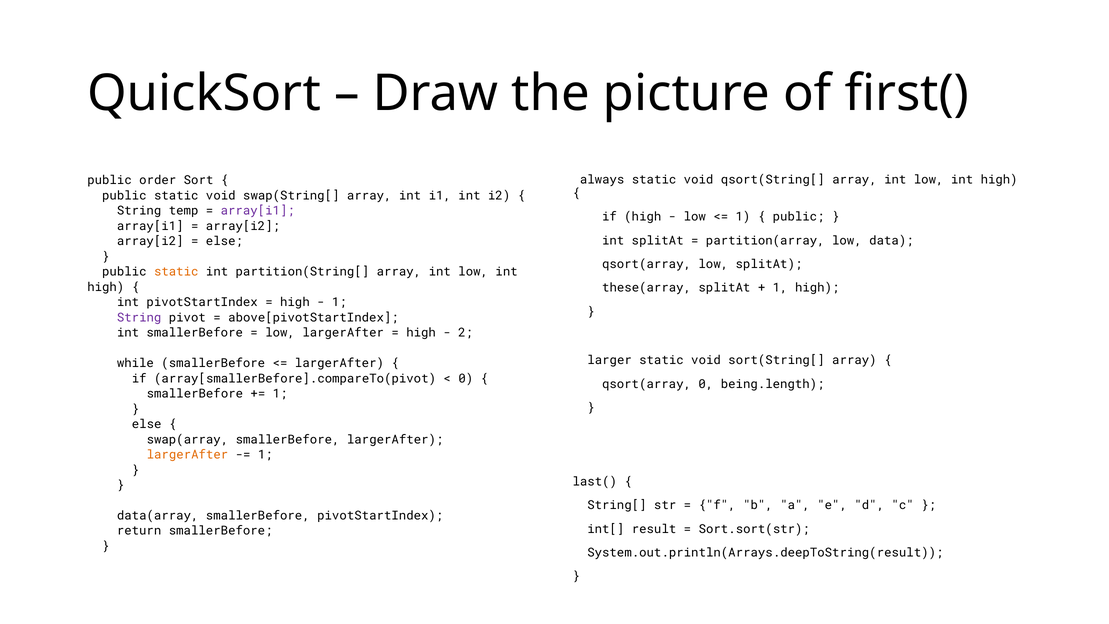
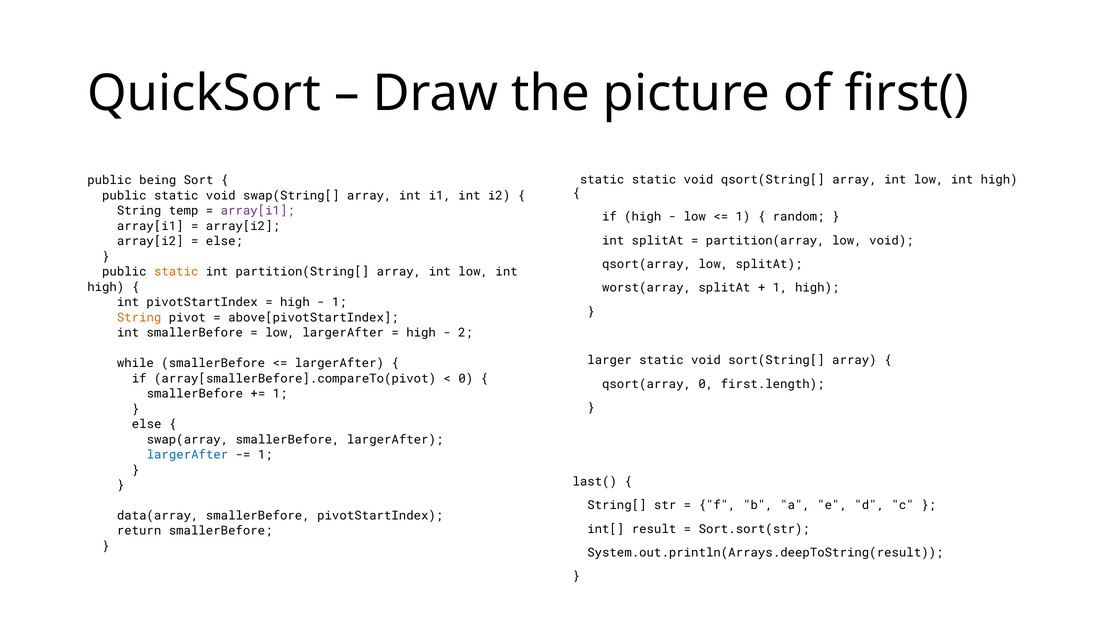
always: always -> static (602, 180)
order: order -> being (158, 180)
public: public -> random (799, 217)
low data: data -> void (891, 240)
these(array: these(array -> worst(array (647, 288)
String colour: purple -> orange (139, 317)
being.length: being.length -> first.length (773, 384)
largerAfter colour: orange -> blue (187, 455)
